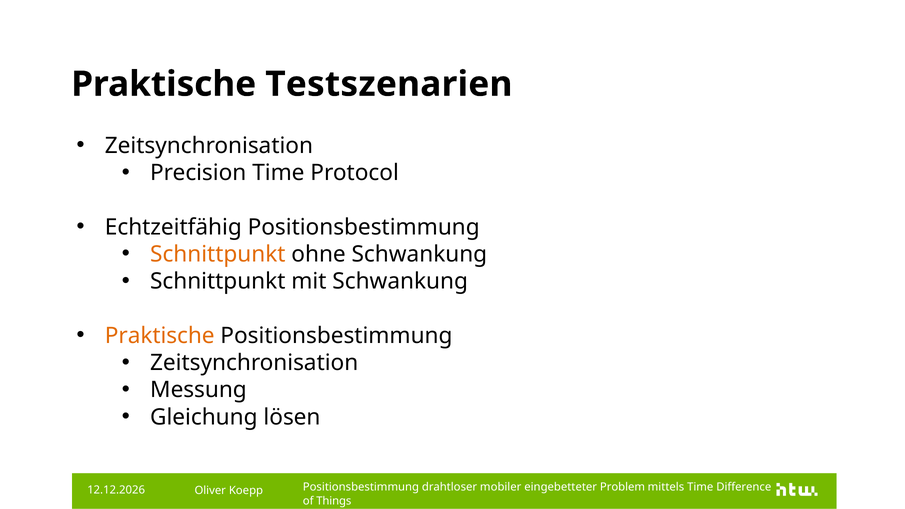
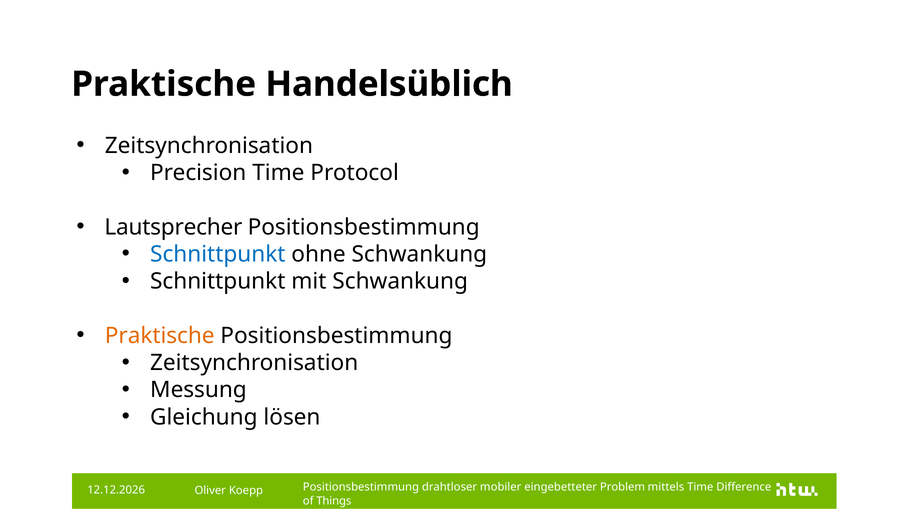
Testszenarien: Testszenarien -> Handelsüblich (389, 84)
Echtzeitfähig: Echtzeitfähig -> Lautsprecher (173, 227)
Schnittpunkt colour: orange -> blue (218, 254)
